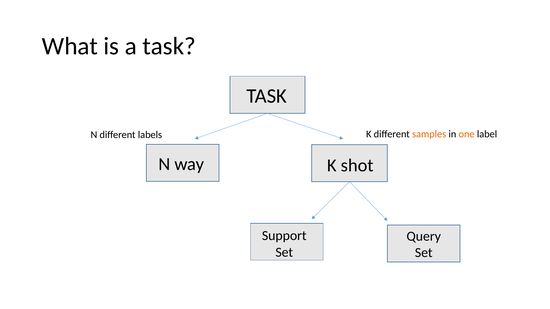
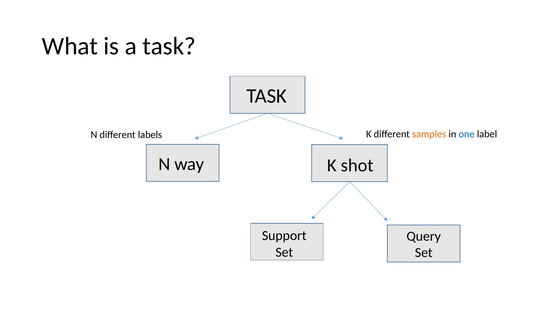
one colour: orange -> blue (467, 134)
